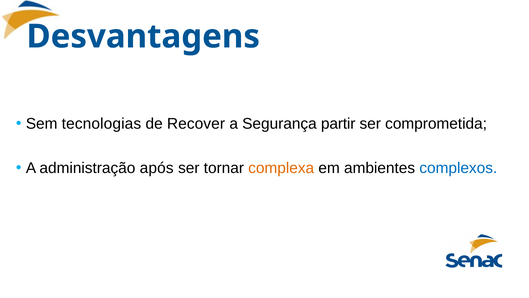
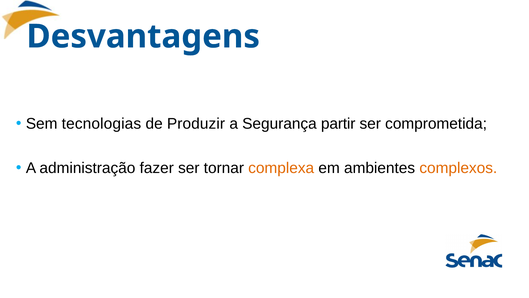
Recover: Recover -> Produzir (196, 123)
após: após -> fazer (157, 168)
complexos colour: blue -> orange (458, 168)
